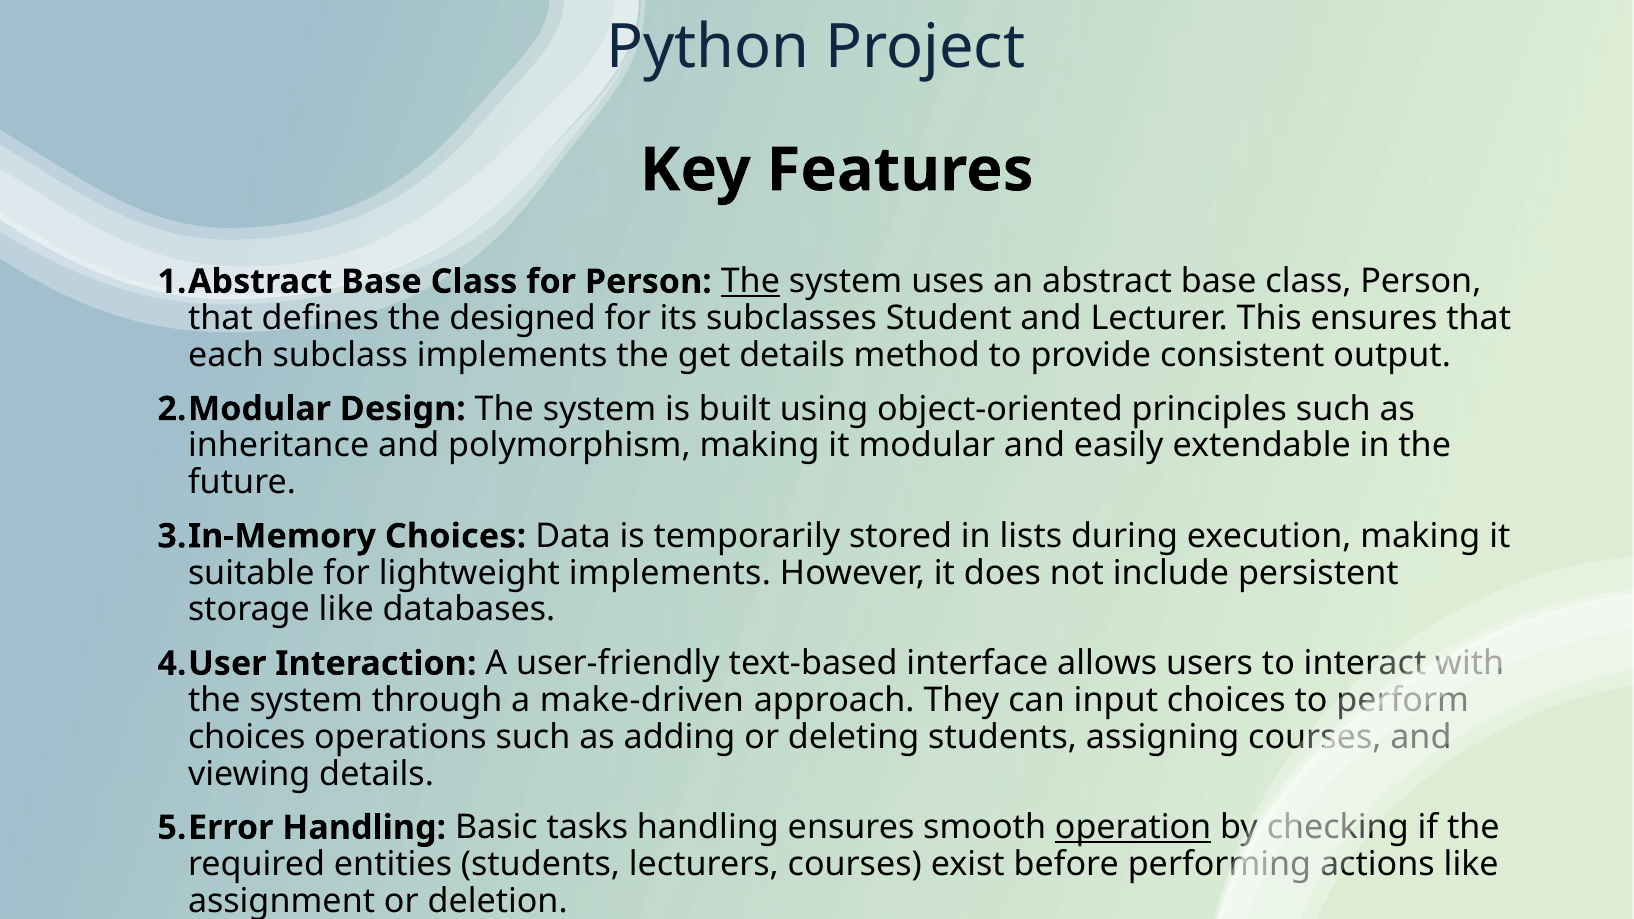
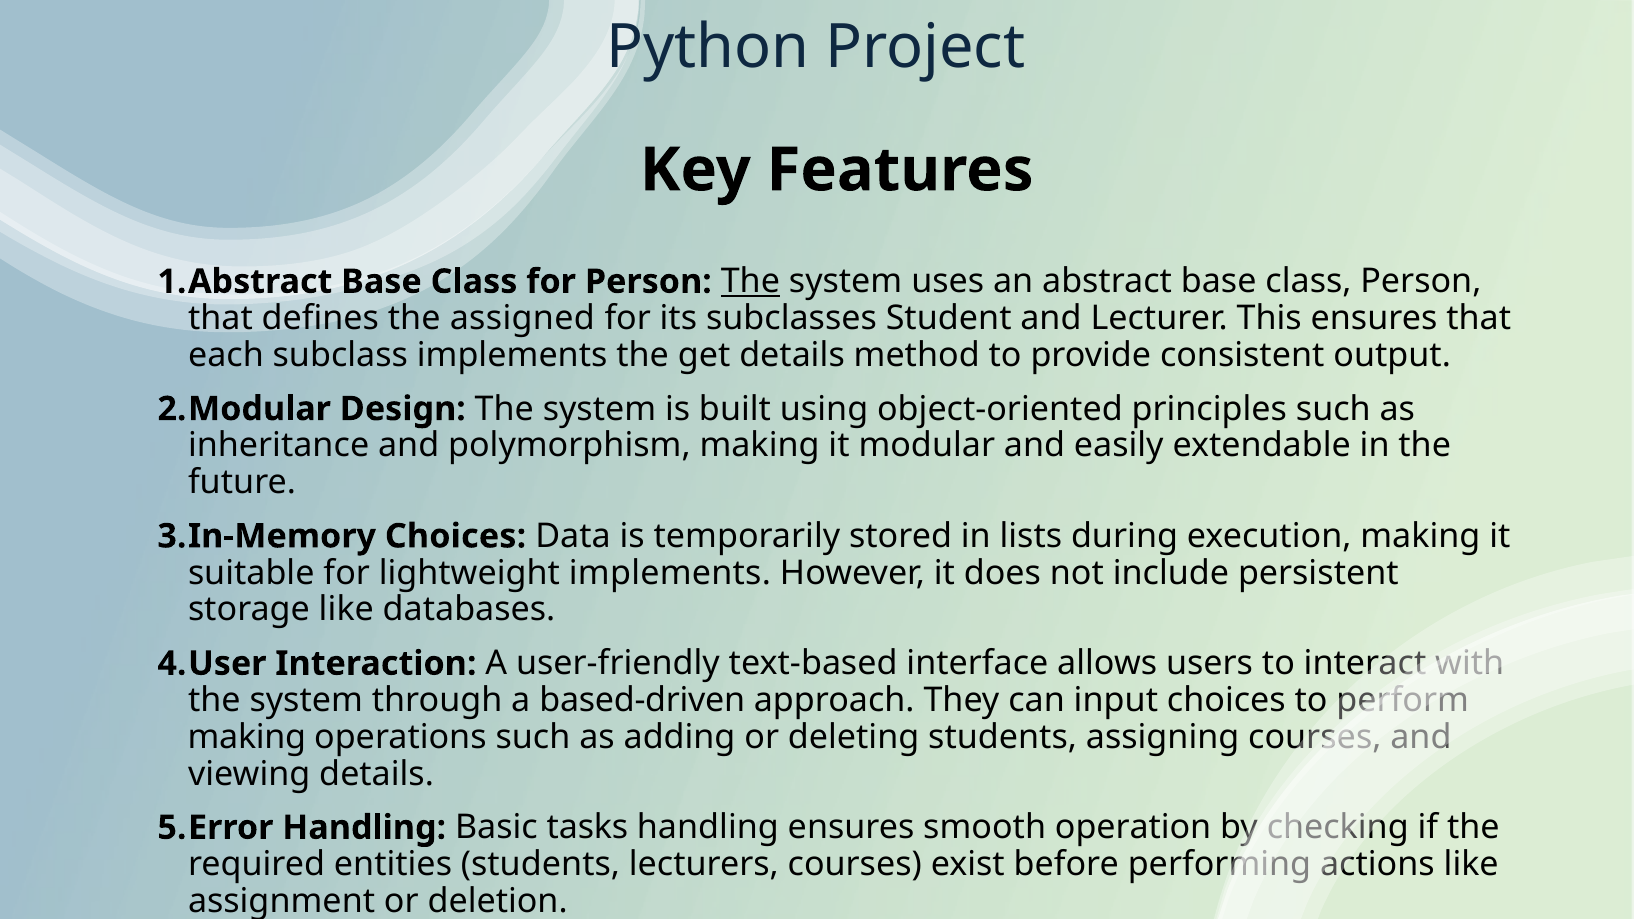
designed: designed -> assigned (522, 318)
make-driven: make-driven -> based-driven (642, 700)
choices: choices -> making (247, 737)
operation underline: present -> none (1133, 828)
